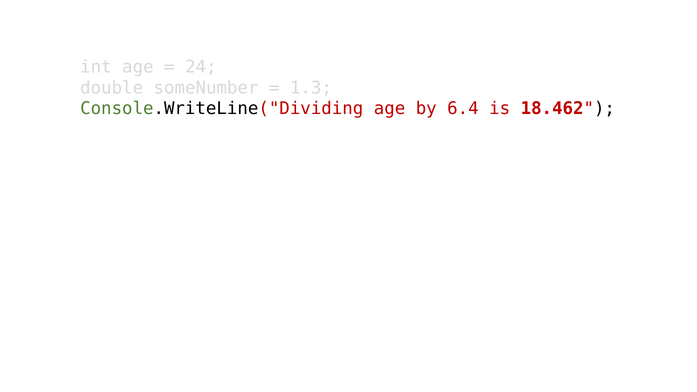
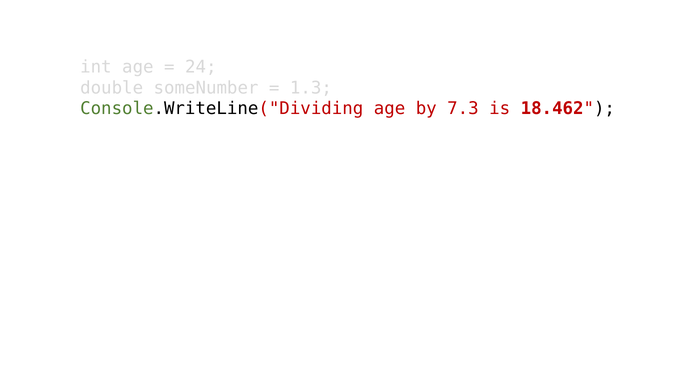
6.4: 6.4 -> 7.3 (463, 109)
